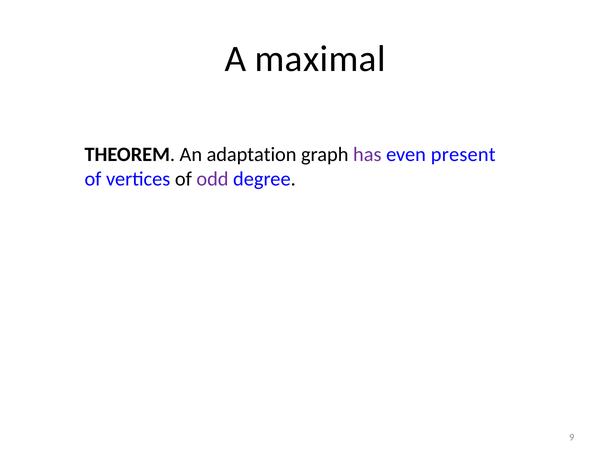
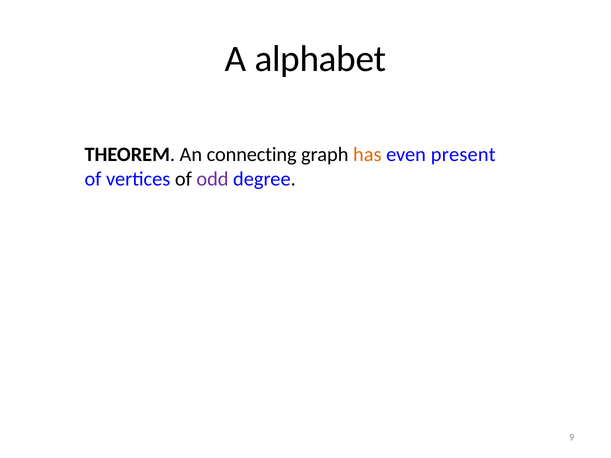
maximal: maximal -> alphabet (321, 59)
adaptation: adaptation -> connecting (252, 154)
has colour: purple -> orange (367, 154)
